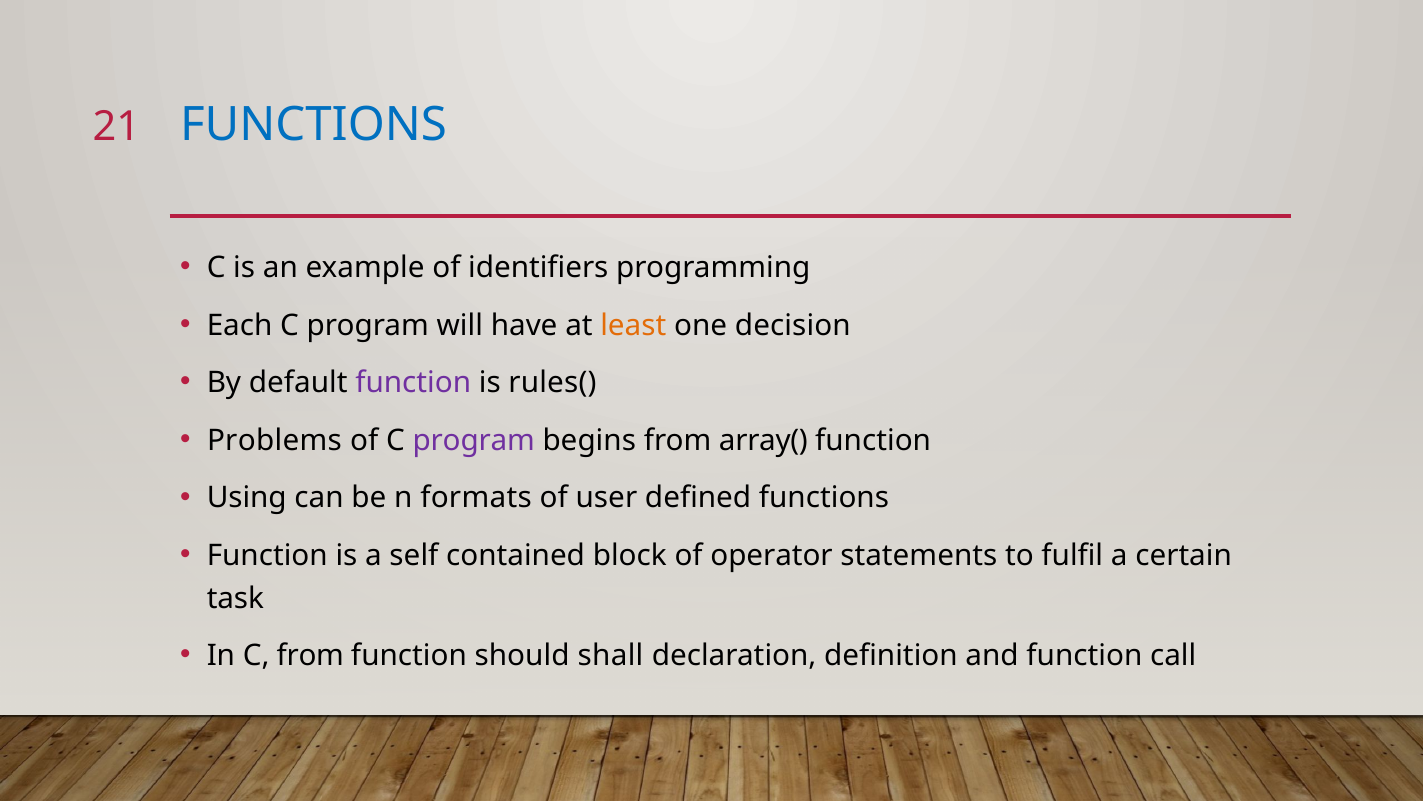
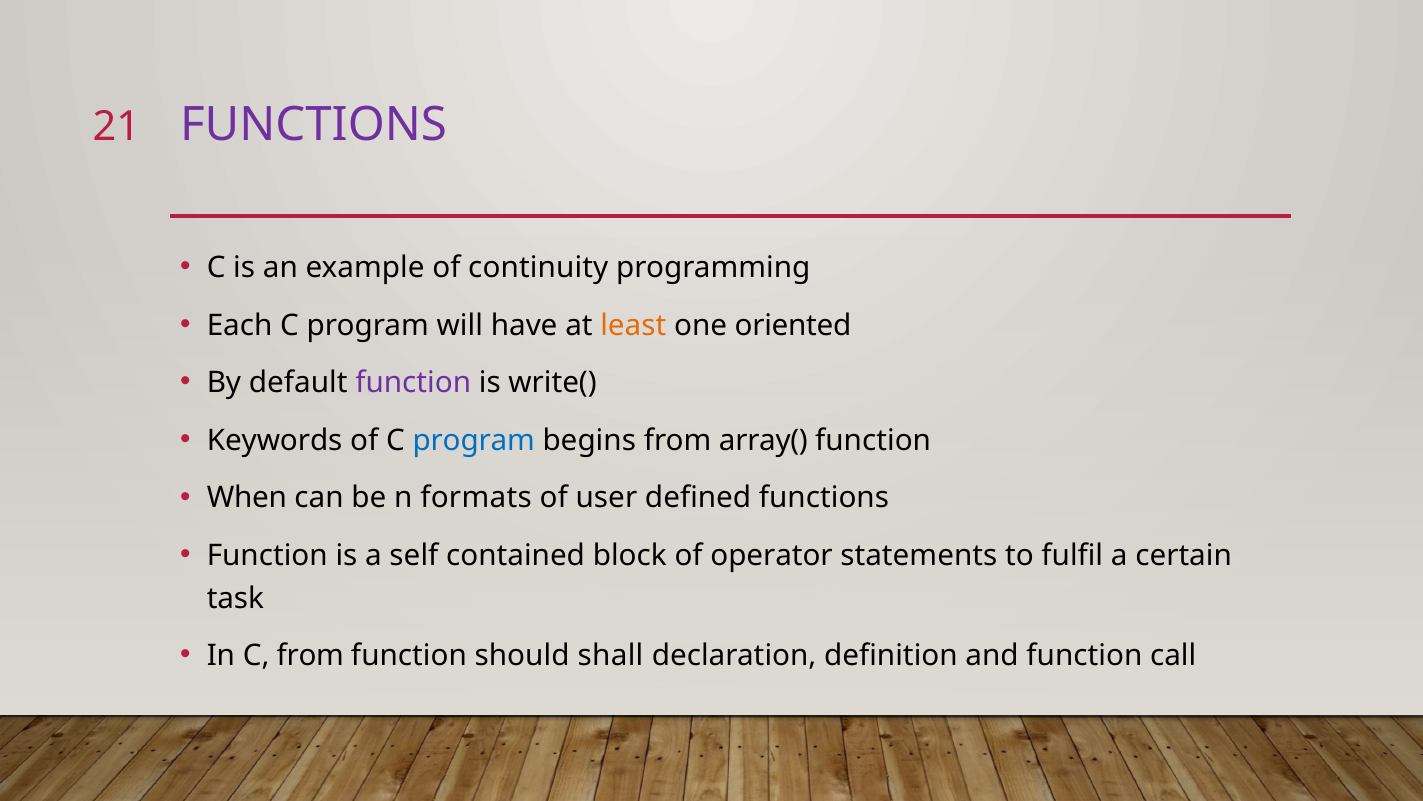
FUNCTIONS colour: blue -> purple (314, 125)
identifiers: identifiers -> continuity (538, 268)
decision: decision -> oriented (793, 325)
rules(: rules( -> write( (553, 383)
Problems: Problems -> Keywords (275, 440)
program colour: purple -> blue (474, 440)
Using: Using -> When (247, 498)
